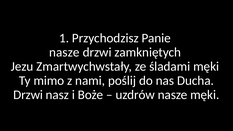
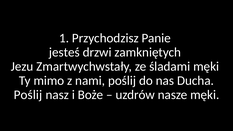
nasze: nasze -> jesteś (64, 52)
Drzwi: Drzwi -> Poślij (28, 95)
